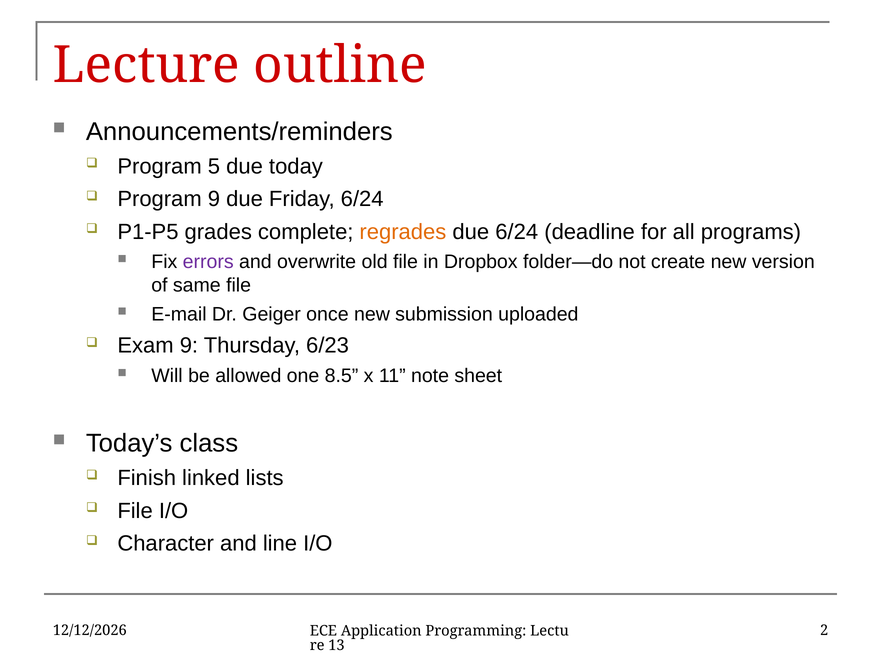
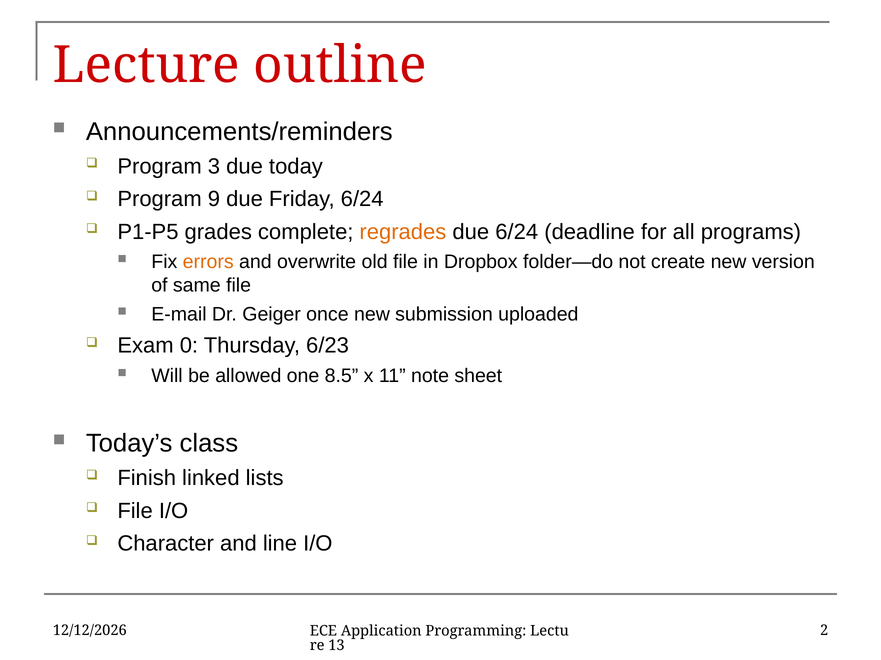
5: 5 -> 3 (214, 166)
errors colour: purple -> orange (208, 262)
Exam 9: 9 -> 0 (189, 346)
